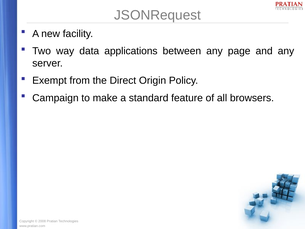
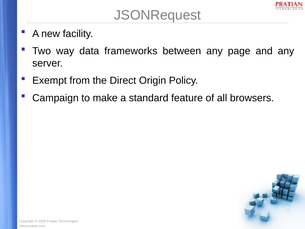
applications: applications -> frameworks (131, 51)
